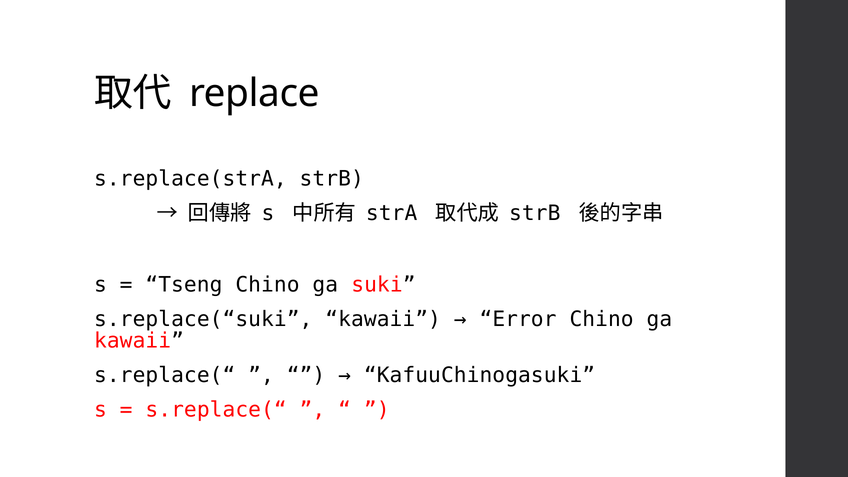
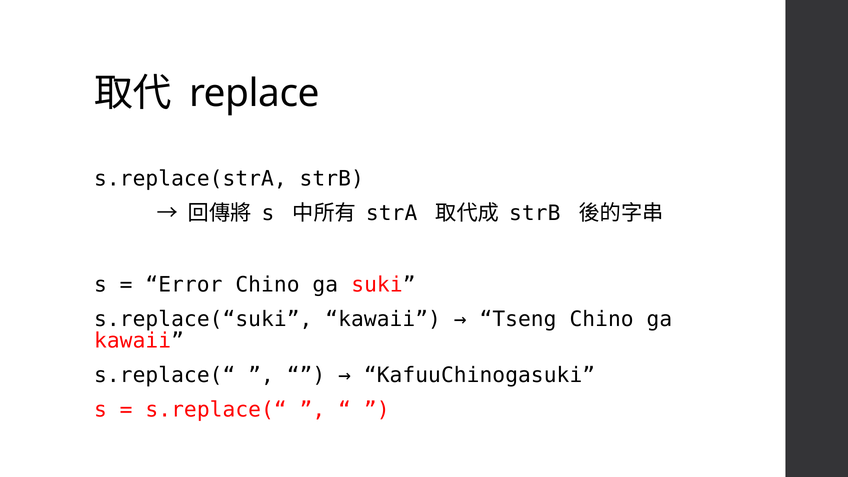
Tseng: Tseng -> Error (184, 285)
Error: Error -> Tseng (518, 319)
